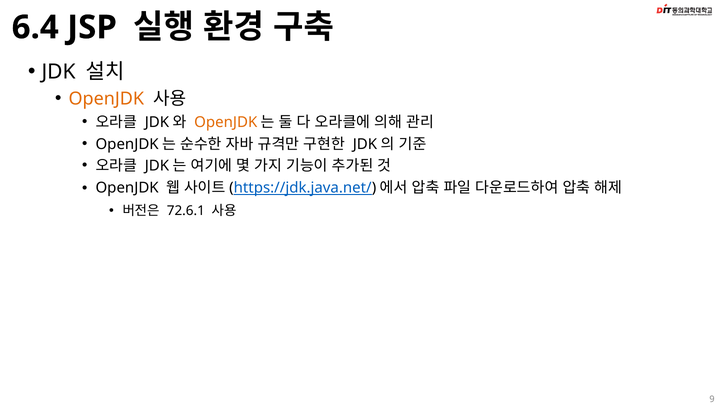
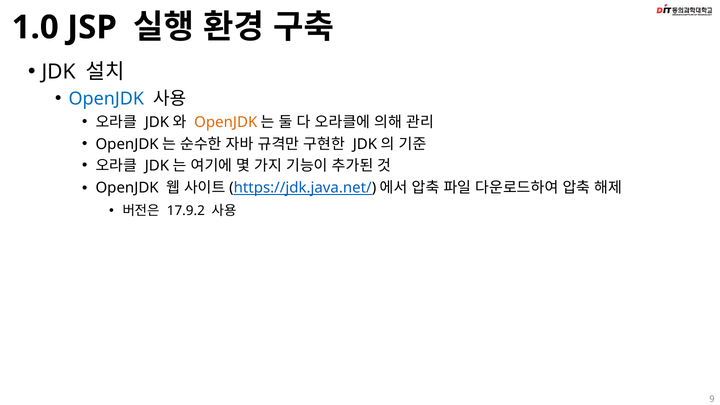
6.4: 6.4 -> 1.0 (35, 27)
OpenJDK colour: orange -> blue (106, 99)
72.6.1: 72.6.1 -> 17.9.2 (186, 211)
